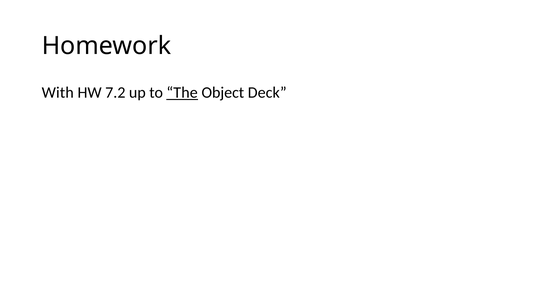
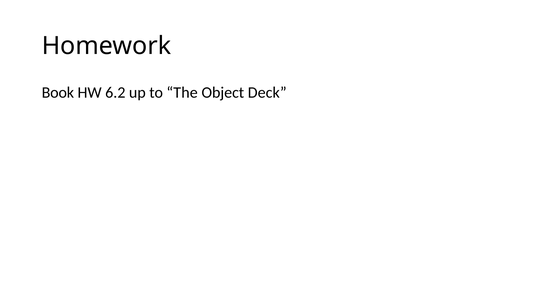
With: With -> Book (58, 92)
7.2: 7.2 -> 6.2 (115, 92)
The underline: present -> none (182, 92)
